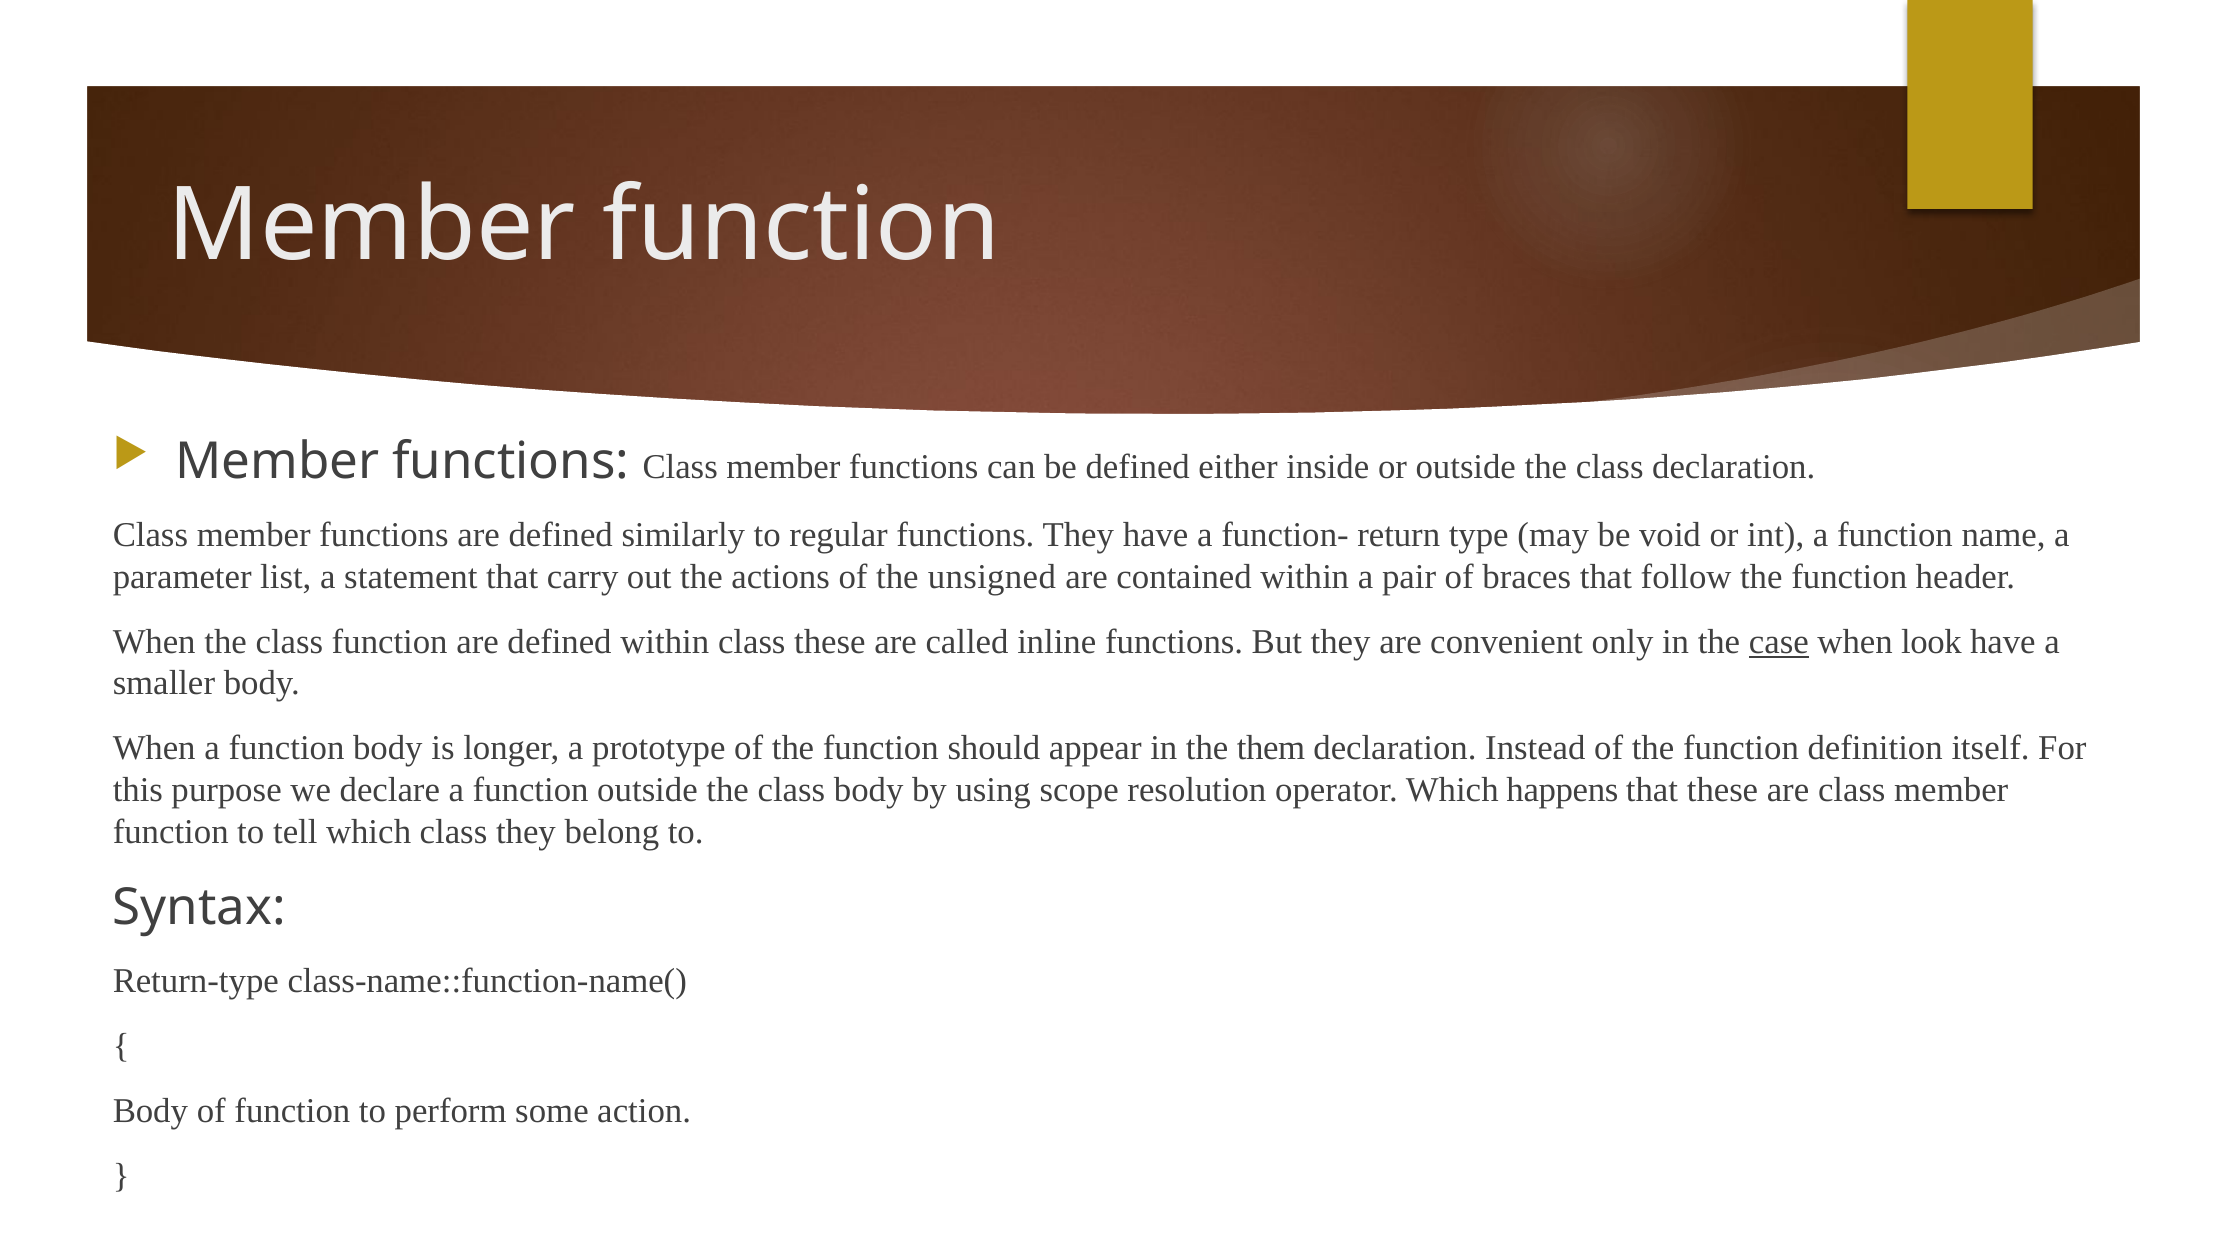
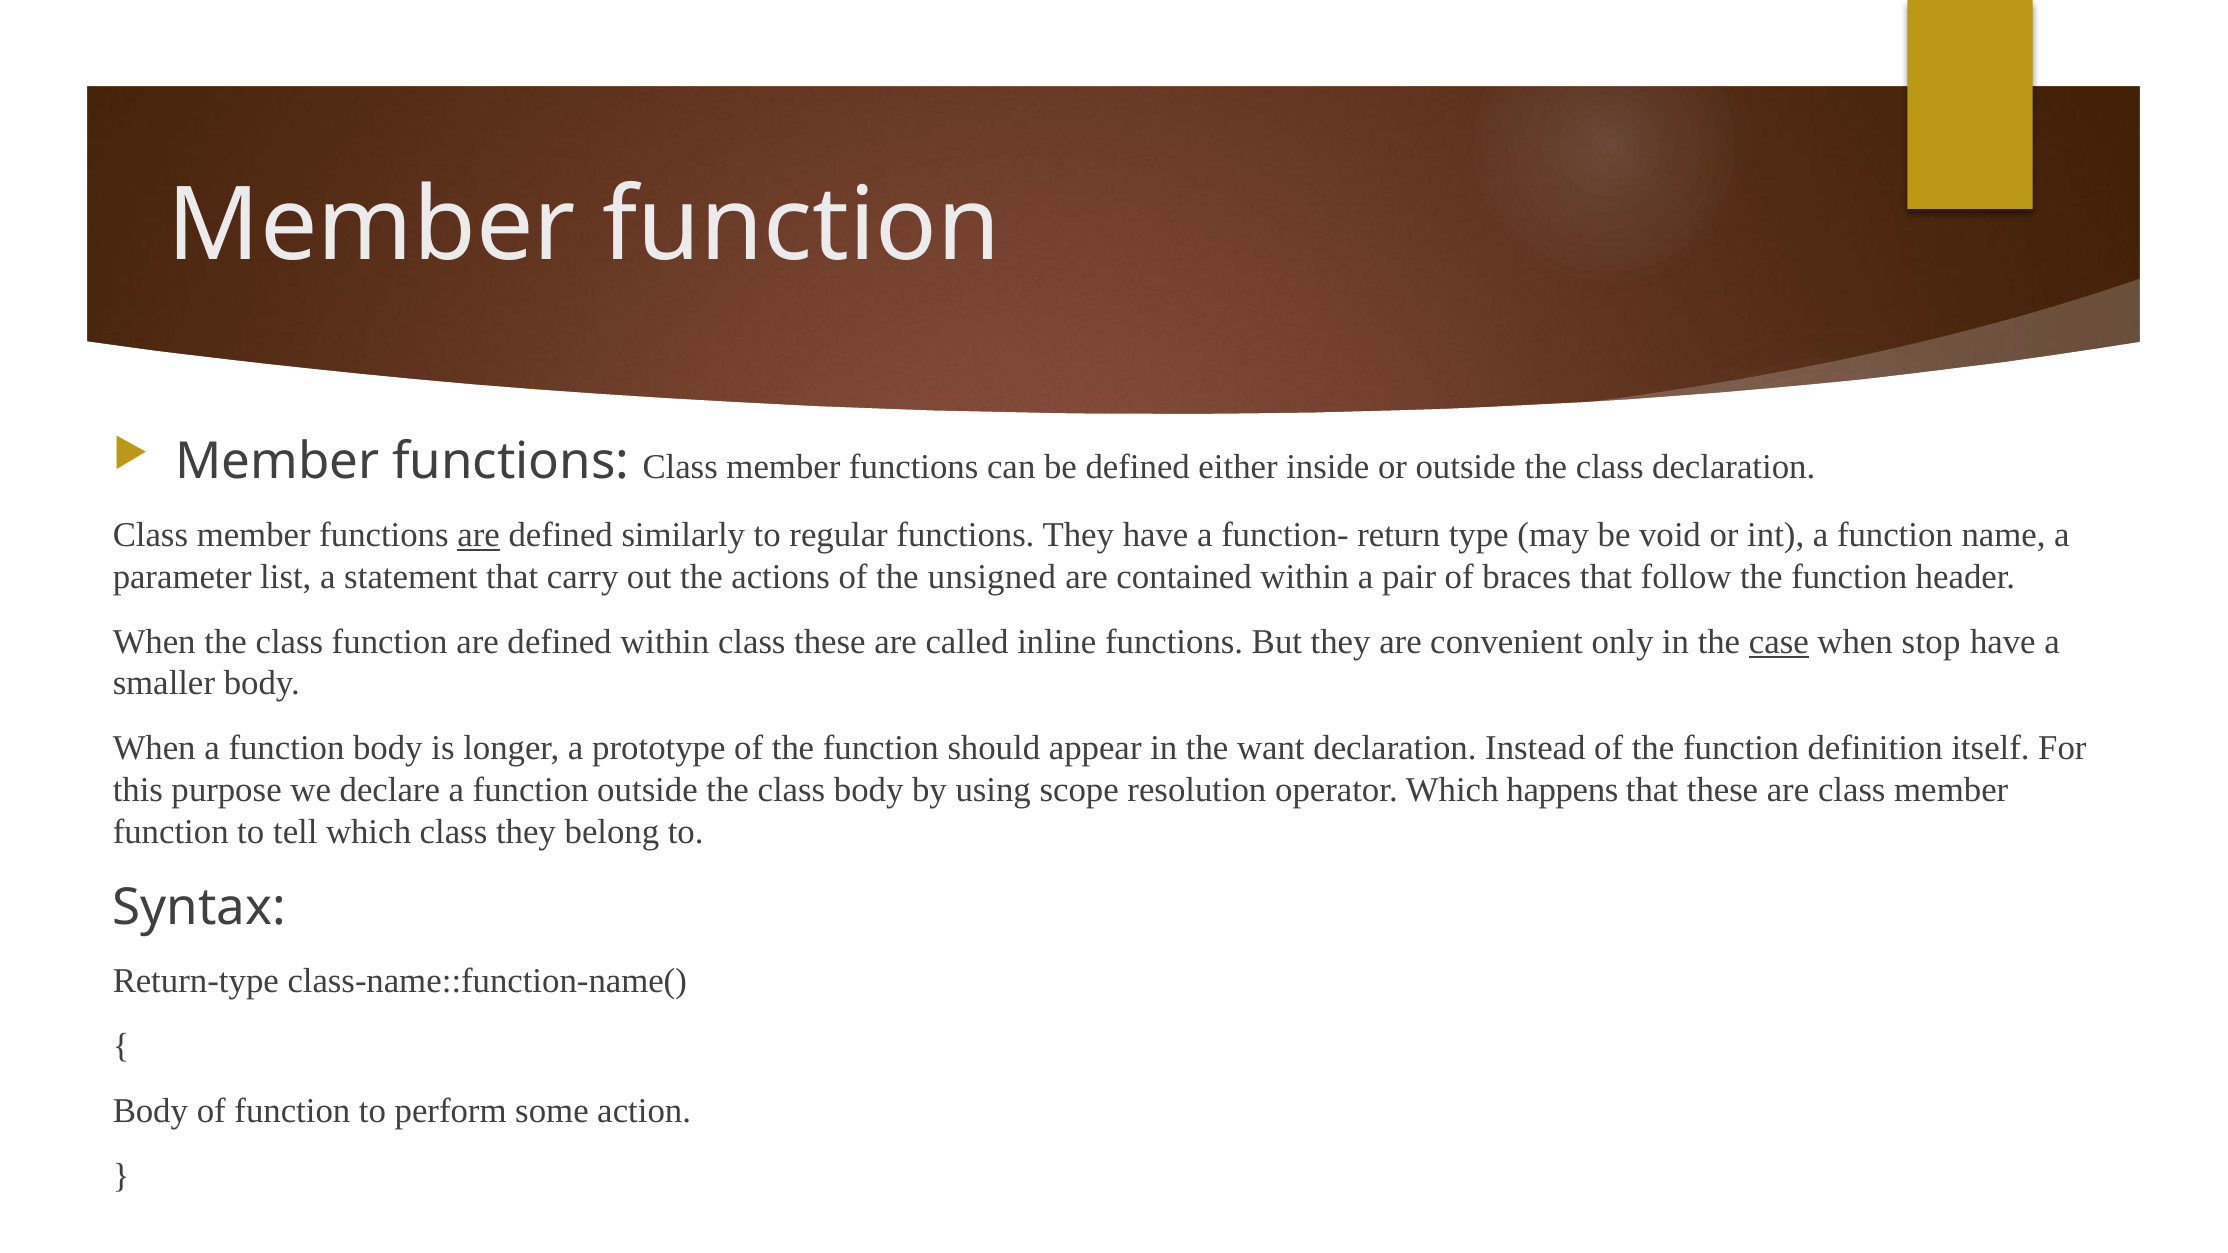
are underline: none -> present (479, 535)
look: look -> stop (1931, 642)
them: them -> want (1271, 749)
